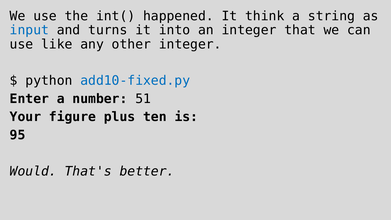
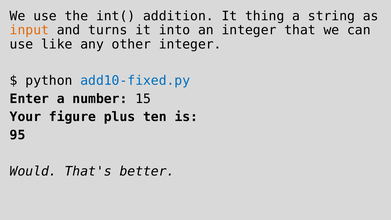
happened: happened -> addition (178, 16)
think: think -> thing (265, 16)
input colour: blue -> orange (29, 30)
51: 51 -> 15 (143, 99)
